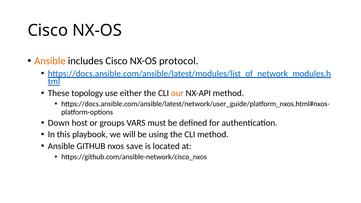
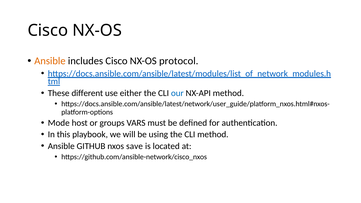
topology: topology -> different (87, 93)
our colour: orange -> blue (177, 93)
Down: Down -> Mode (59, 123)
